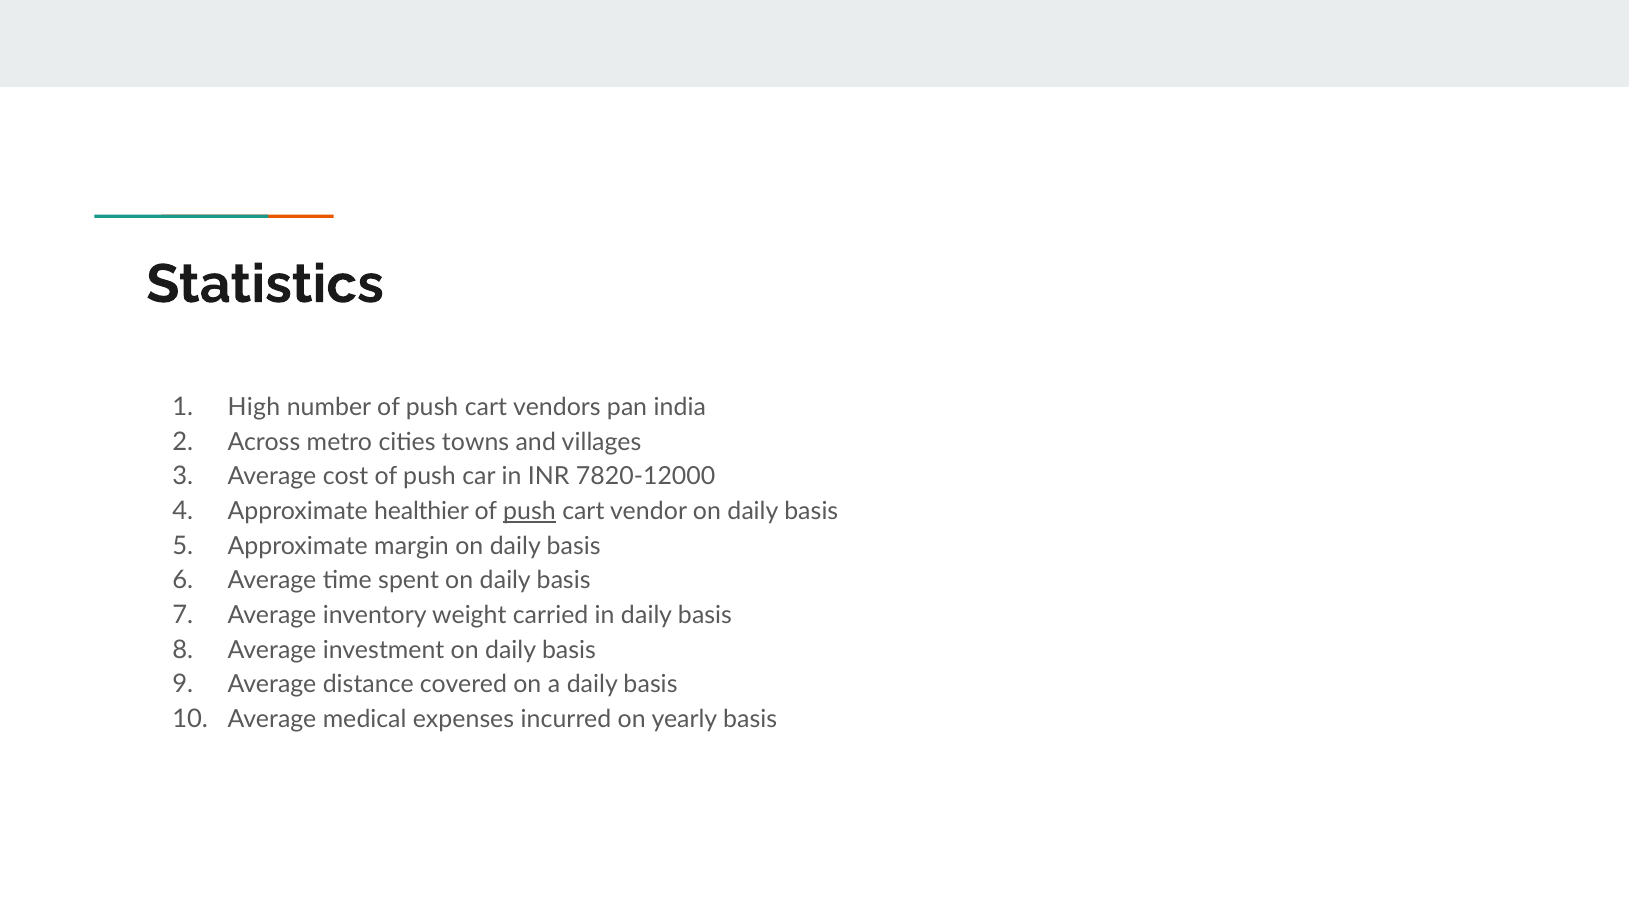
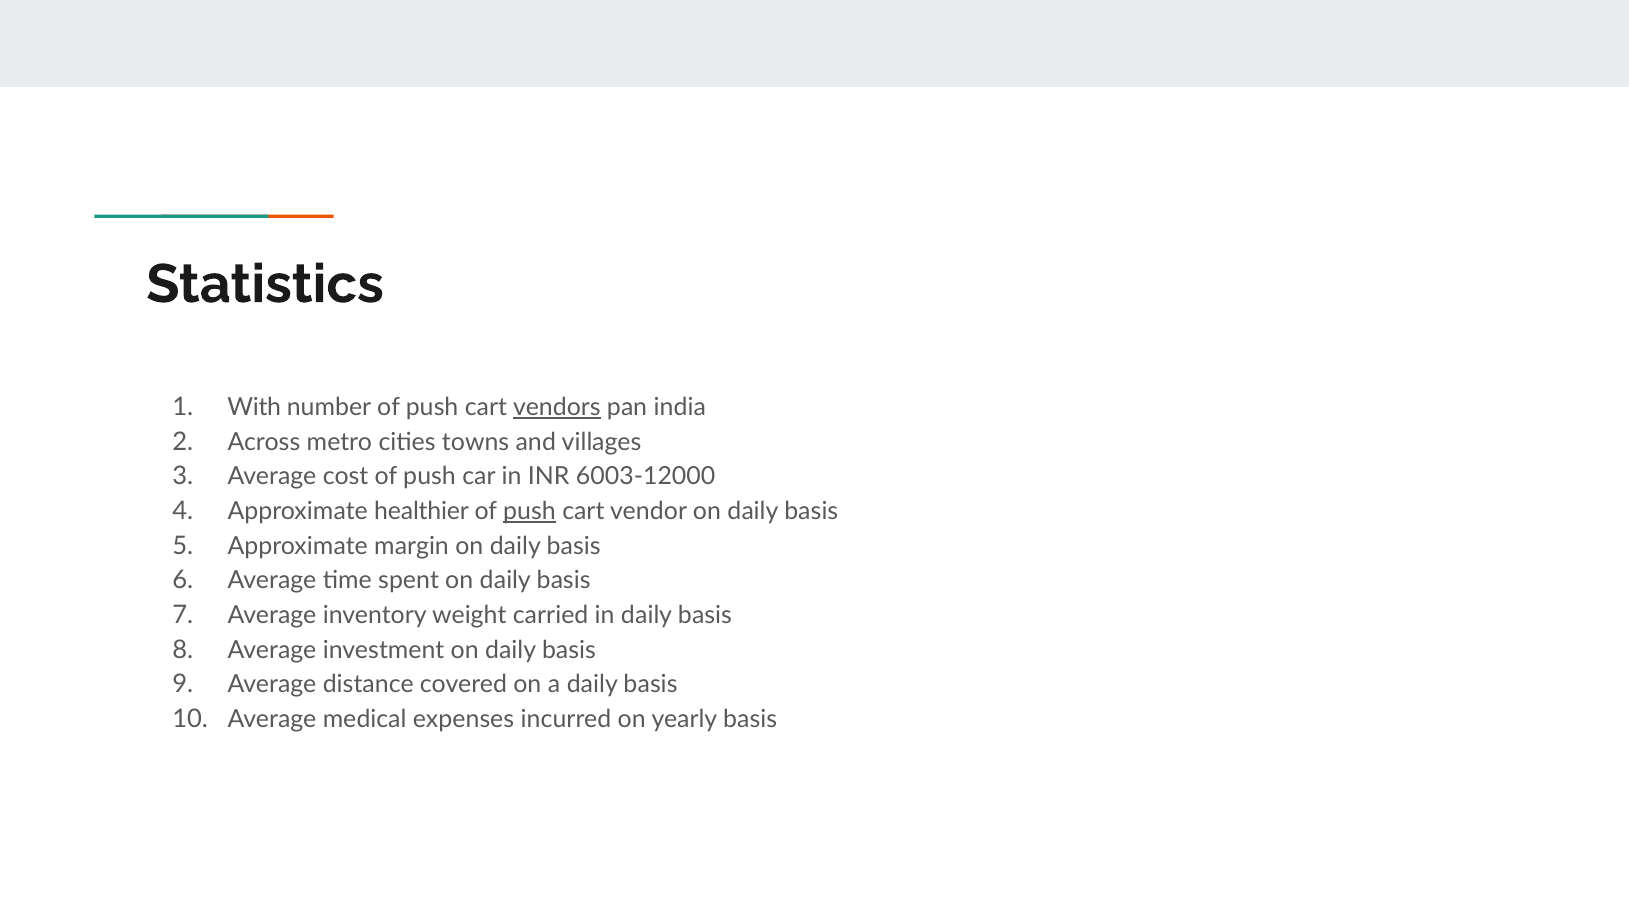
High: High -> With (254, 408)
vendors underline: none -> present (557, 408)
7820-12000: 7820-12000 -> 6003-12000 (646, 477)
